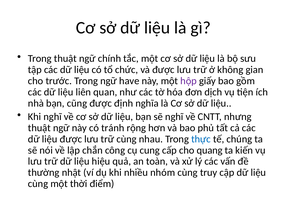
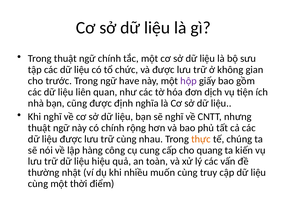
có tránh: tránh -> chính (113, 128)
thực colour: blue -> orange (201, 139)
chắn: chắn -> hàng (93, 150)
nhóm: nhóm -> muốn (163, 173)
